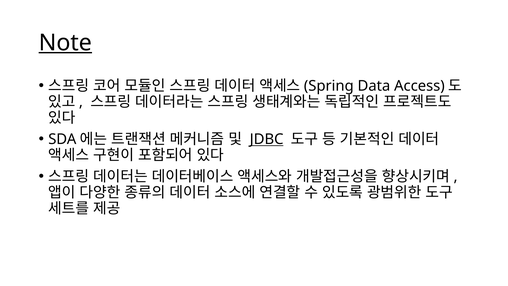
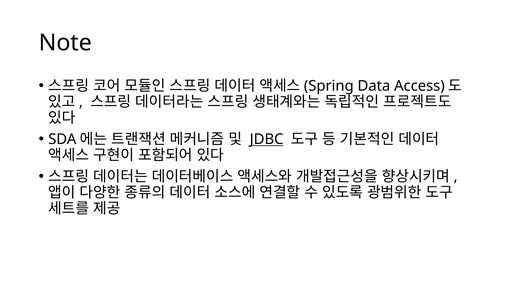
Note underline: present -> none (65, 43)
